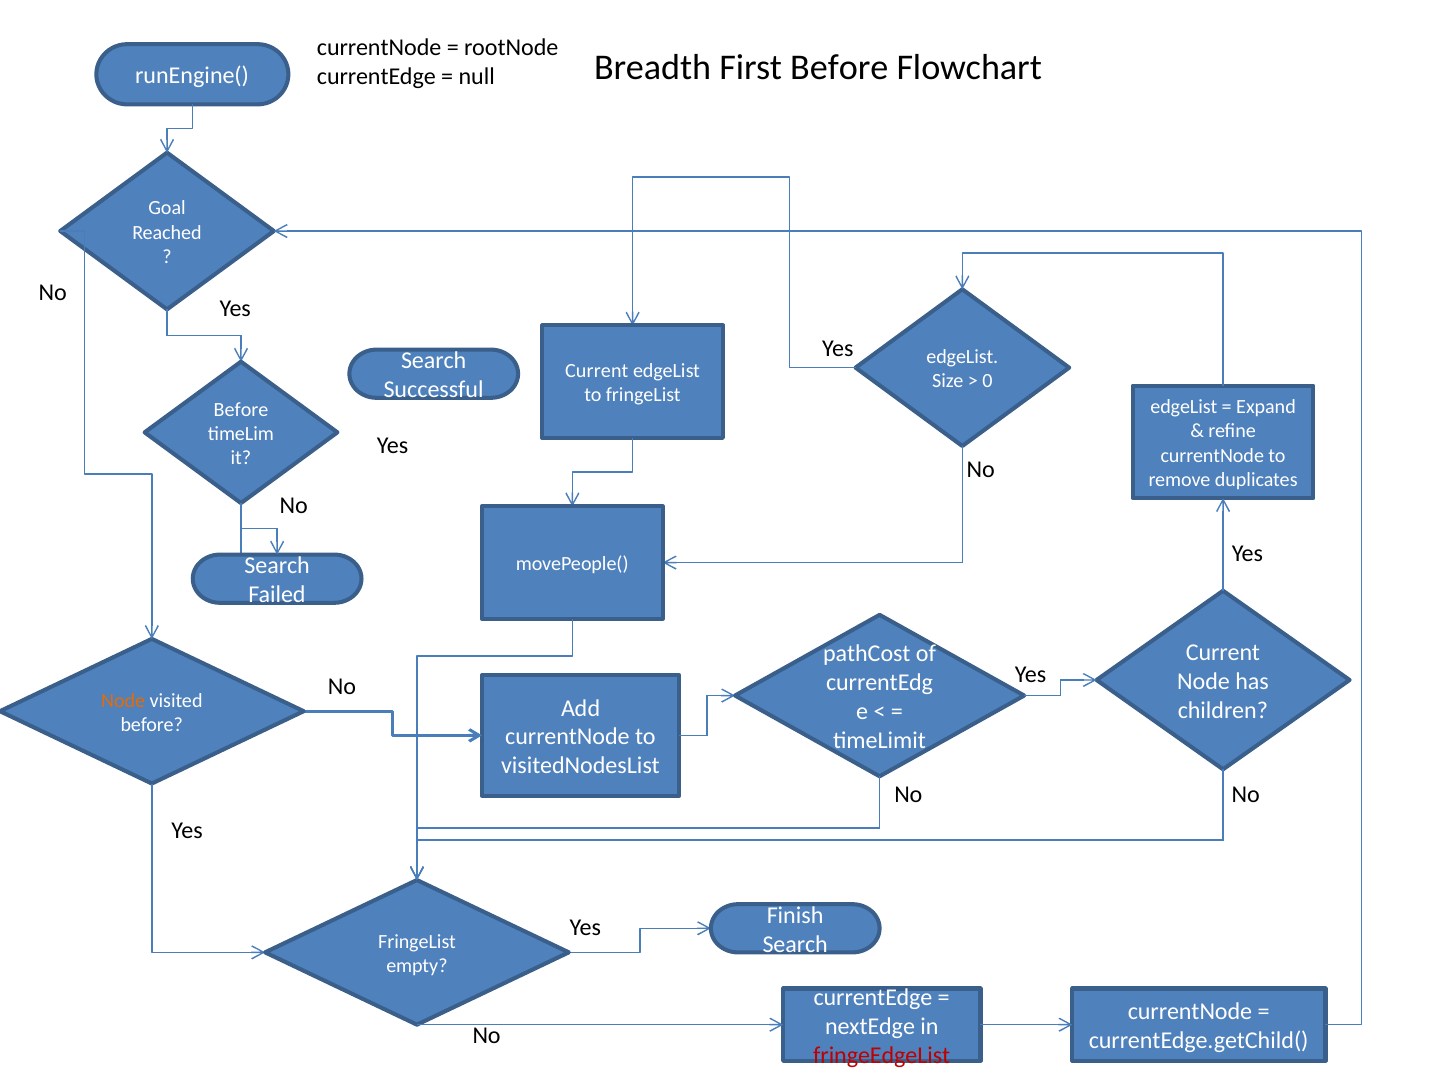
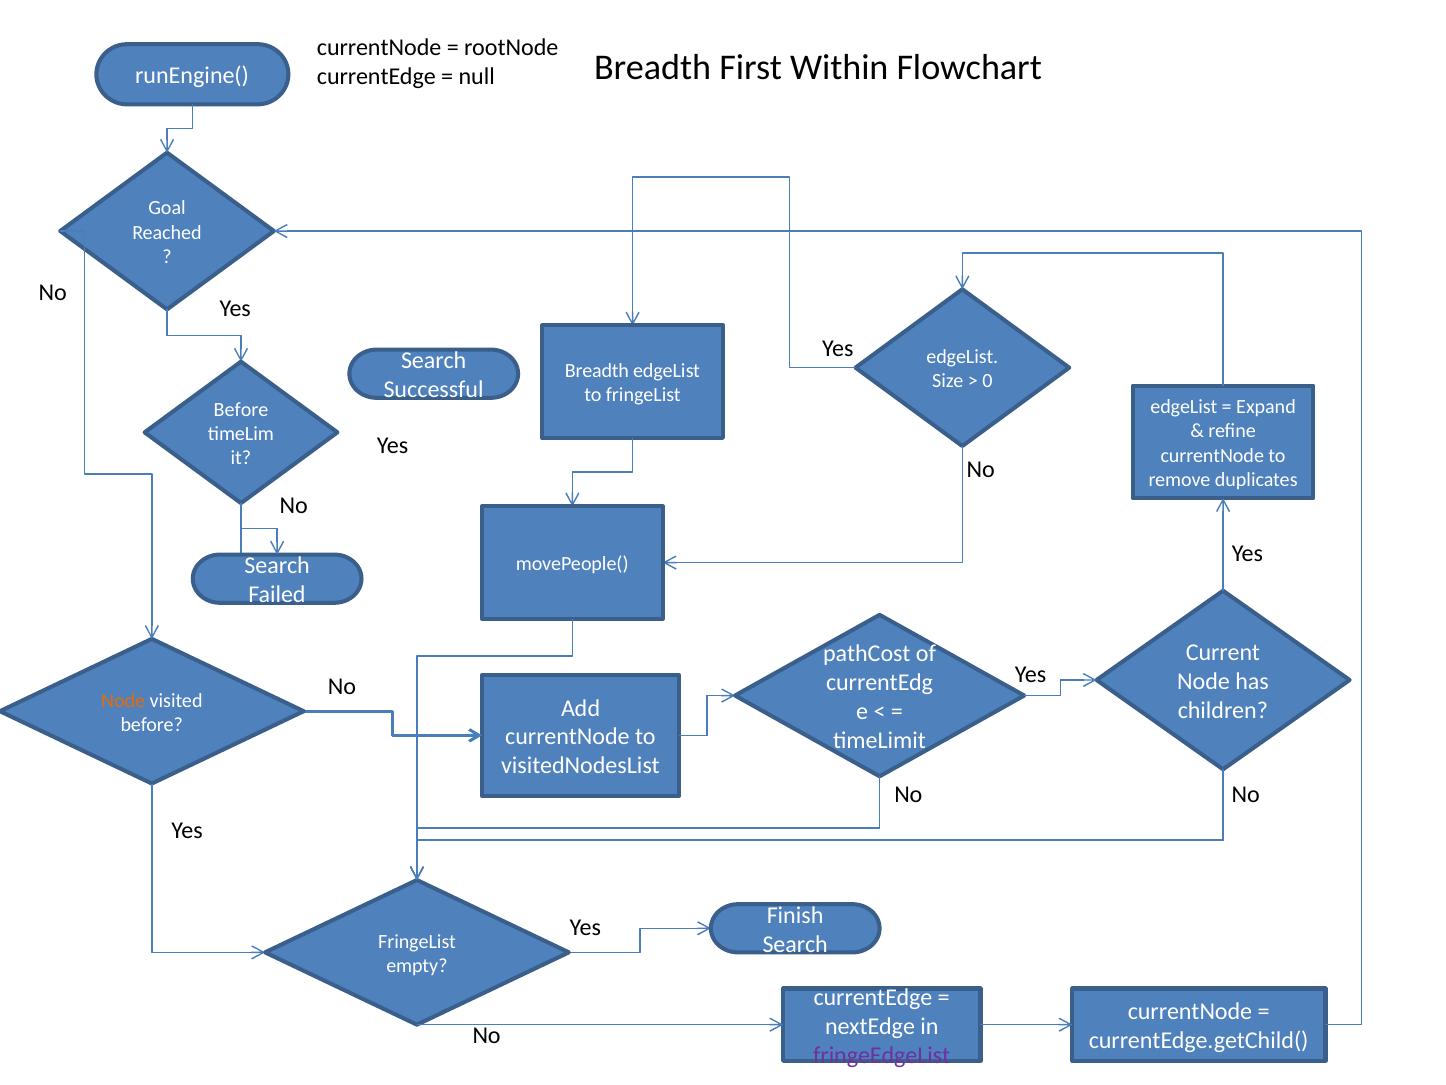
First Before: Before -> Within (839, 67)
Current: Current -> Breadth (597, 371)
fringeEdgeList colour: red -> purple (882, 1055)
